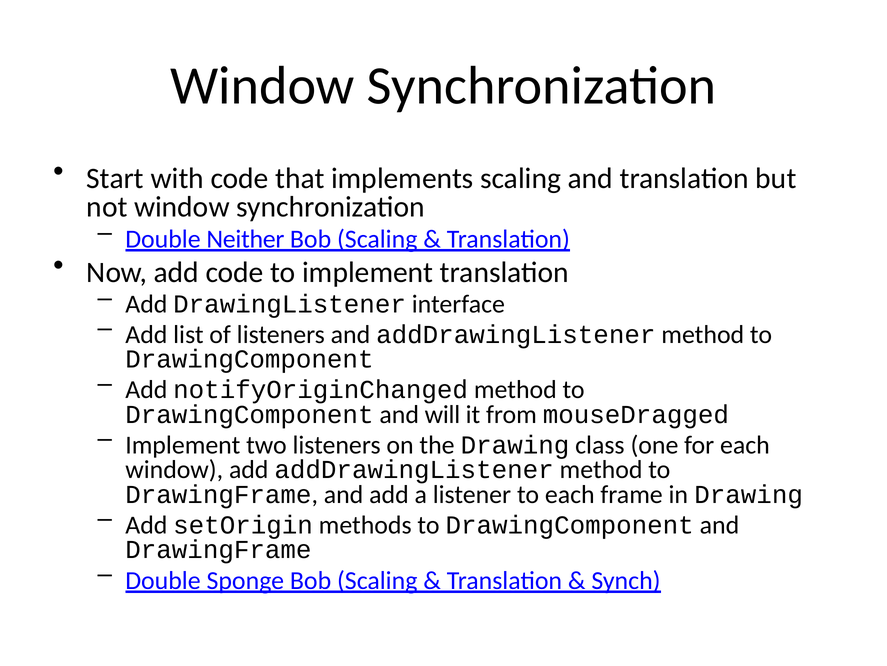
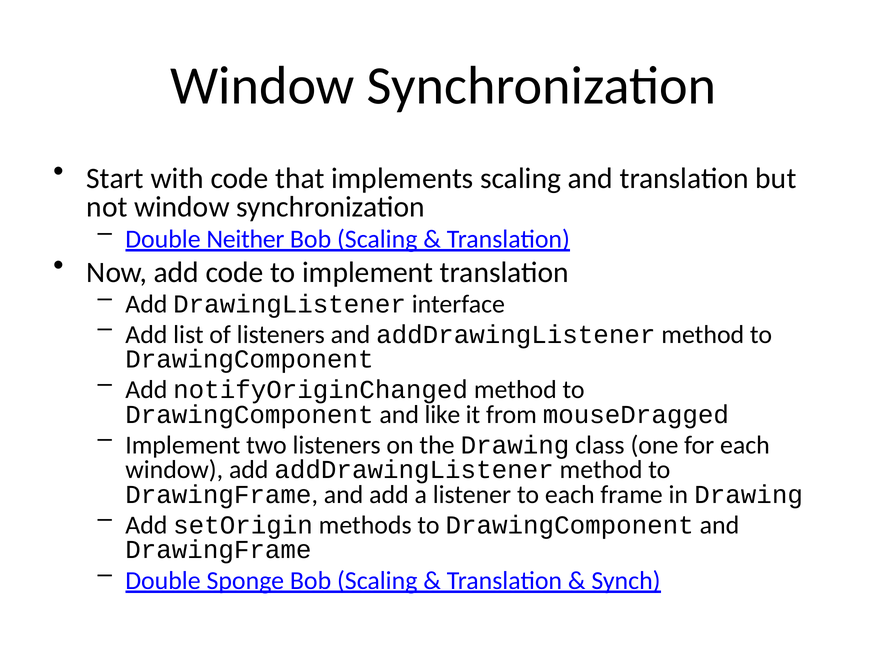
will: will -> like (442, 414)
